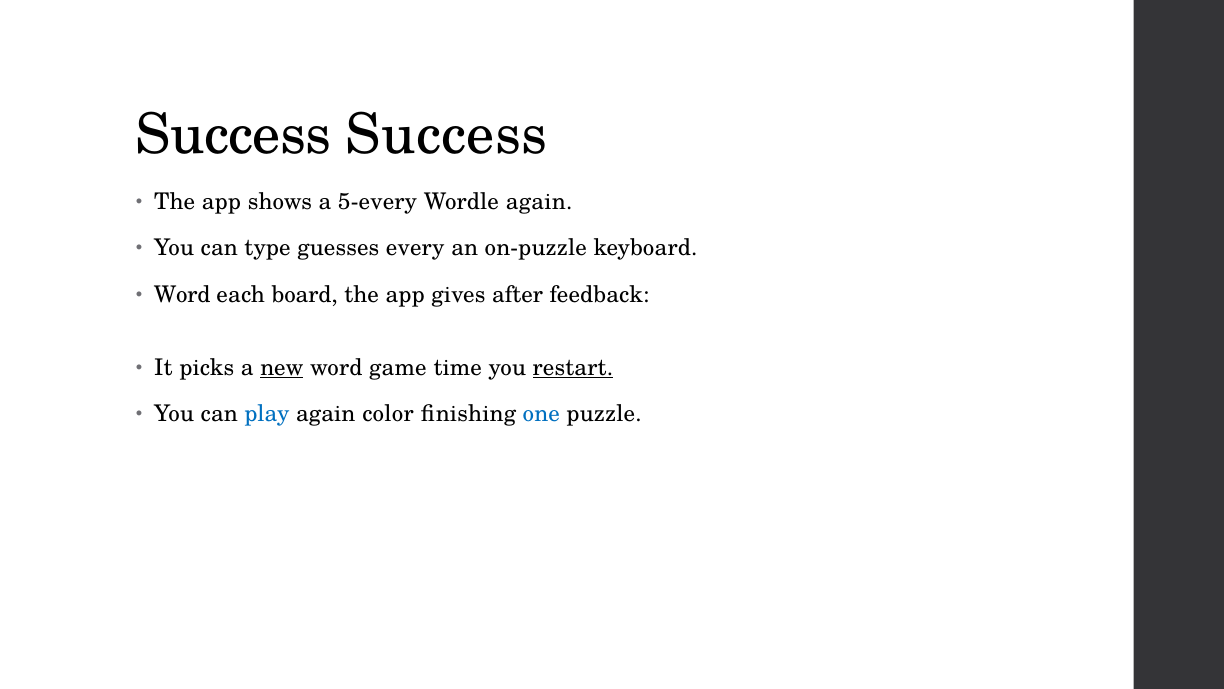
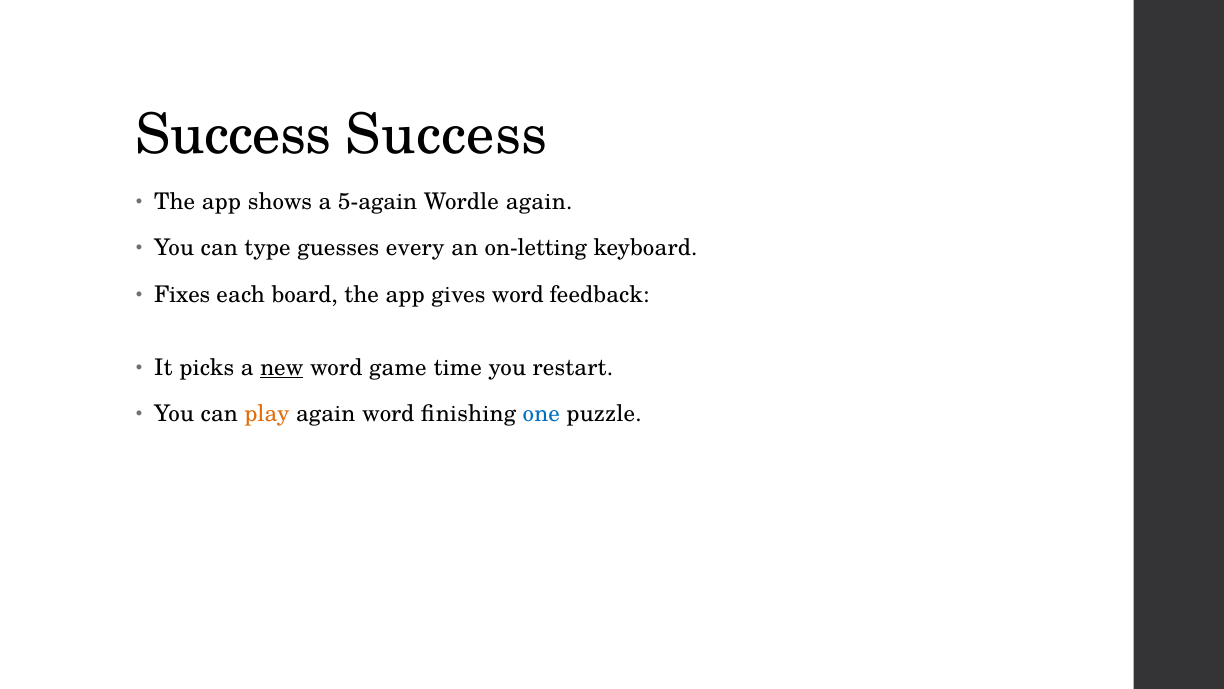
5-every: 5-every -> 5-again (378, 202)
on-puzzle: on-puzzle -> on-letting (536, 248)
Word: Word -> Fixes (182, 295)
gives after: after -> word (518, 295)
restart underline: present -> none (573, 367)
play colour: blue -> orange (267, 414)
again color: color -> word (388, 414)
